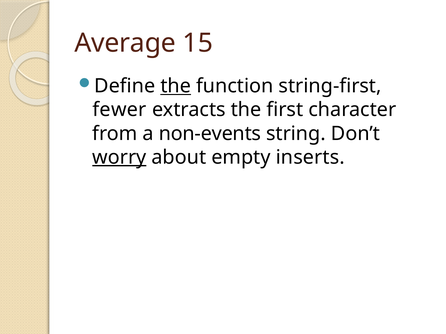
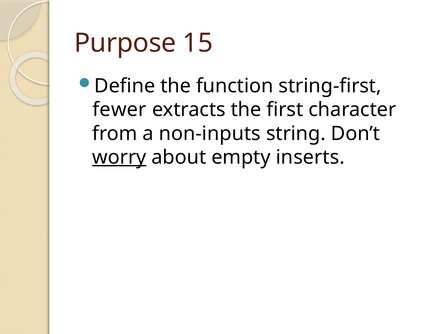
Average: Average -> Purpose (125, 43)
the underline: present -> none (176, 86)
non-events: non-events -> non-inputs (210, 134)
